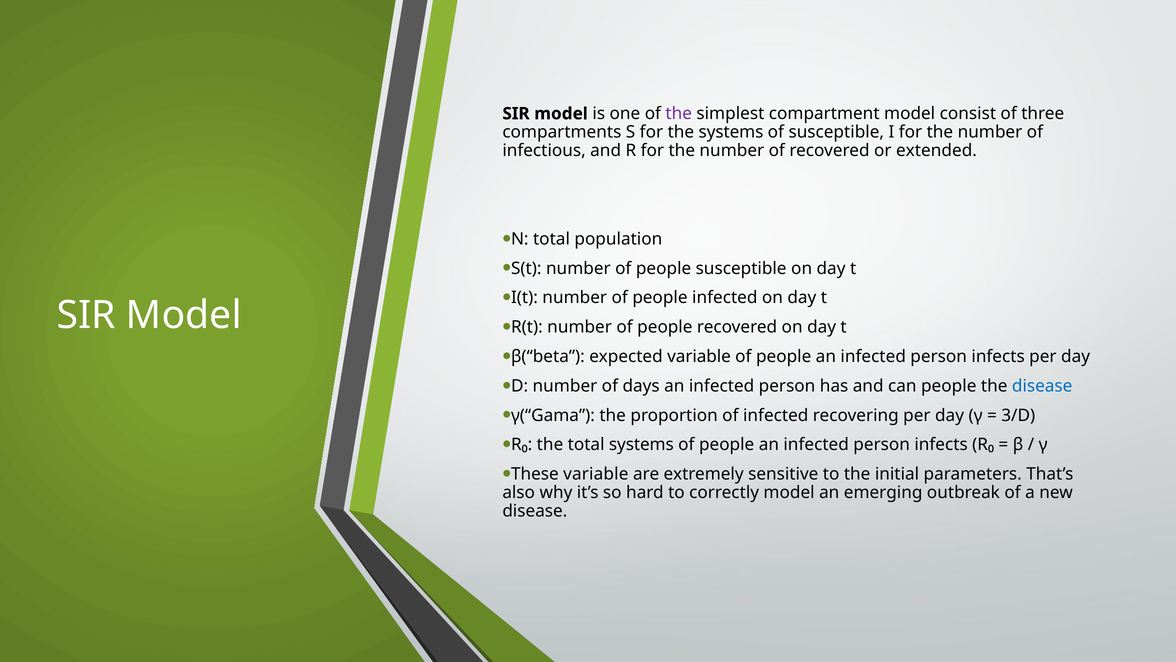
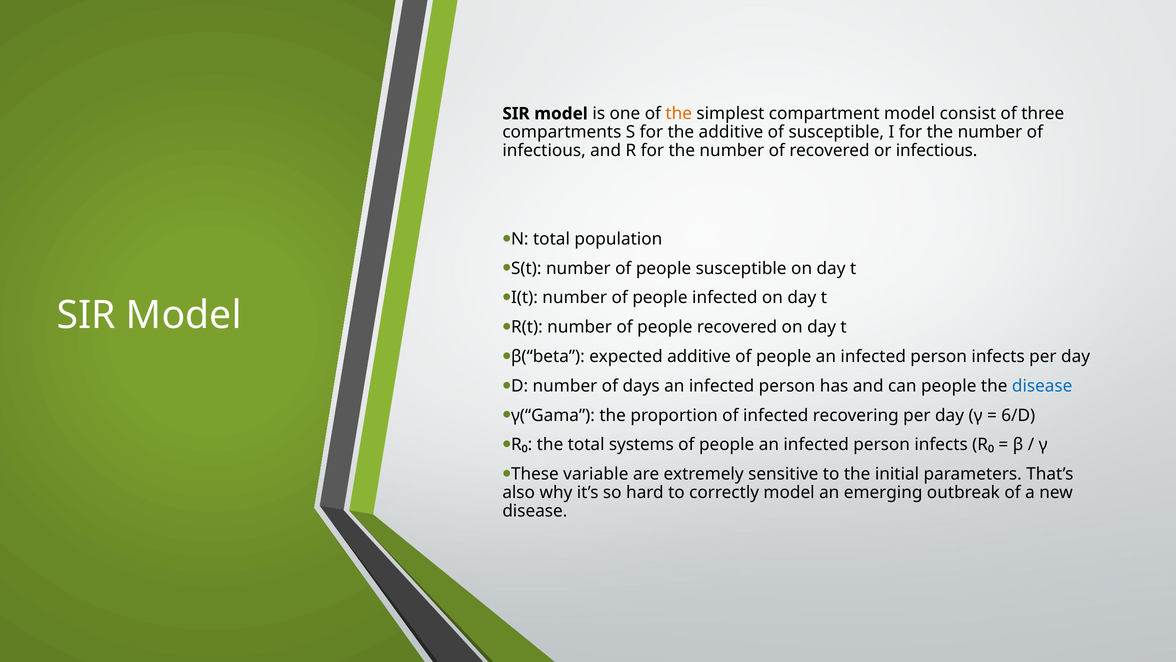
the colour: purple -> orange (679, 114)
the systems: systems -> additive (731, 132)
or extended: extended -> infectious (937, 151)
expected variable: variable -> additive (699, 356)
3/D: 3/D -> 6/D (1018, 415)
